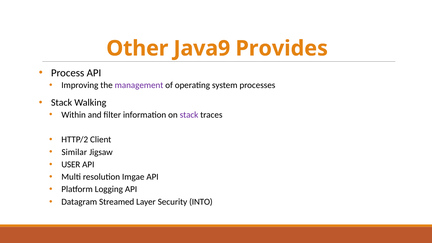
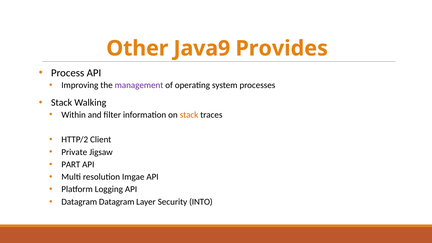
stack colour: purple -> orange (189, 115)
Similar: Similar -> Private (74, 152)
USER: USER -> PART (71, 164)
Datagram Streamed: Streamed -> Datagram (117, 202)
